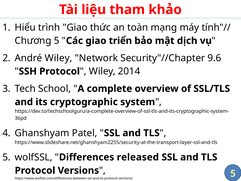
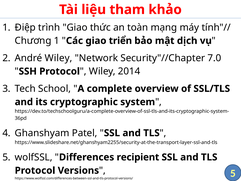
Hiểu: Hiểu -> Điệp (25, 27)
Chương 5: 5 -> 1 (57, 41)
9.6: 9.6 -> 7.0 (214, 58)
released: released -> recipient (138, 157)
